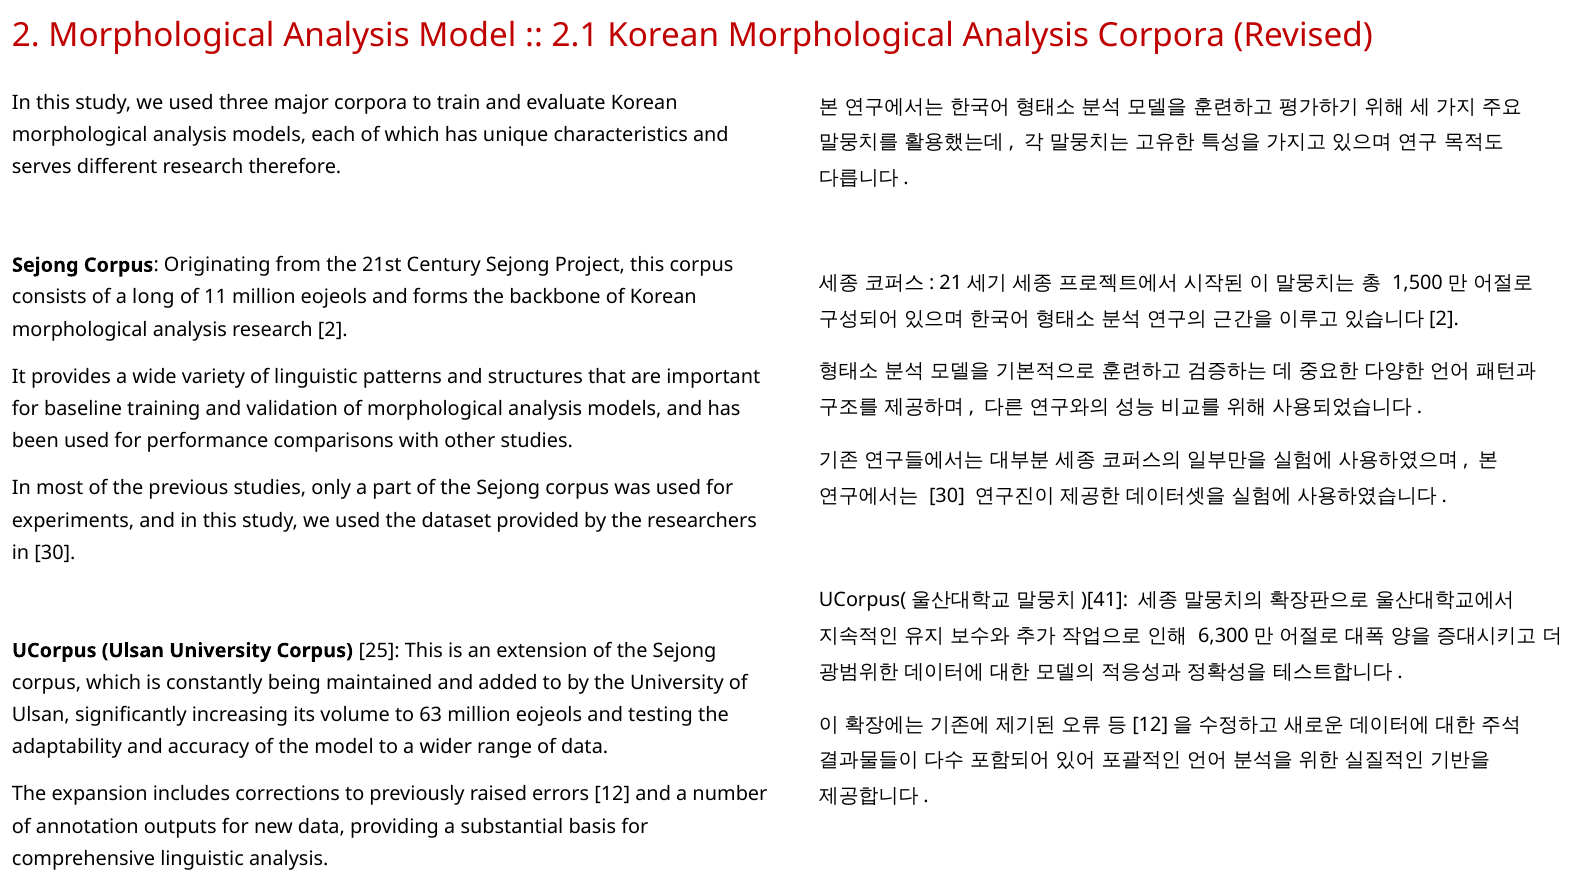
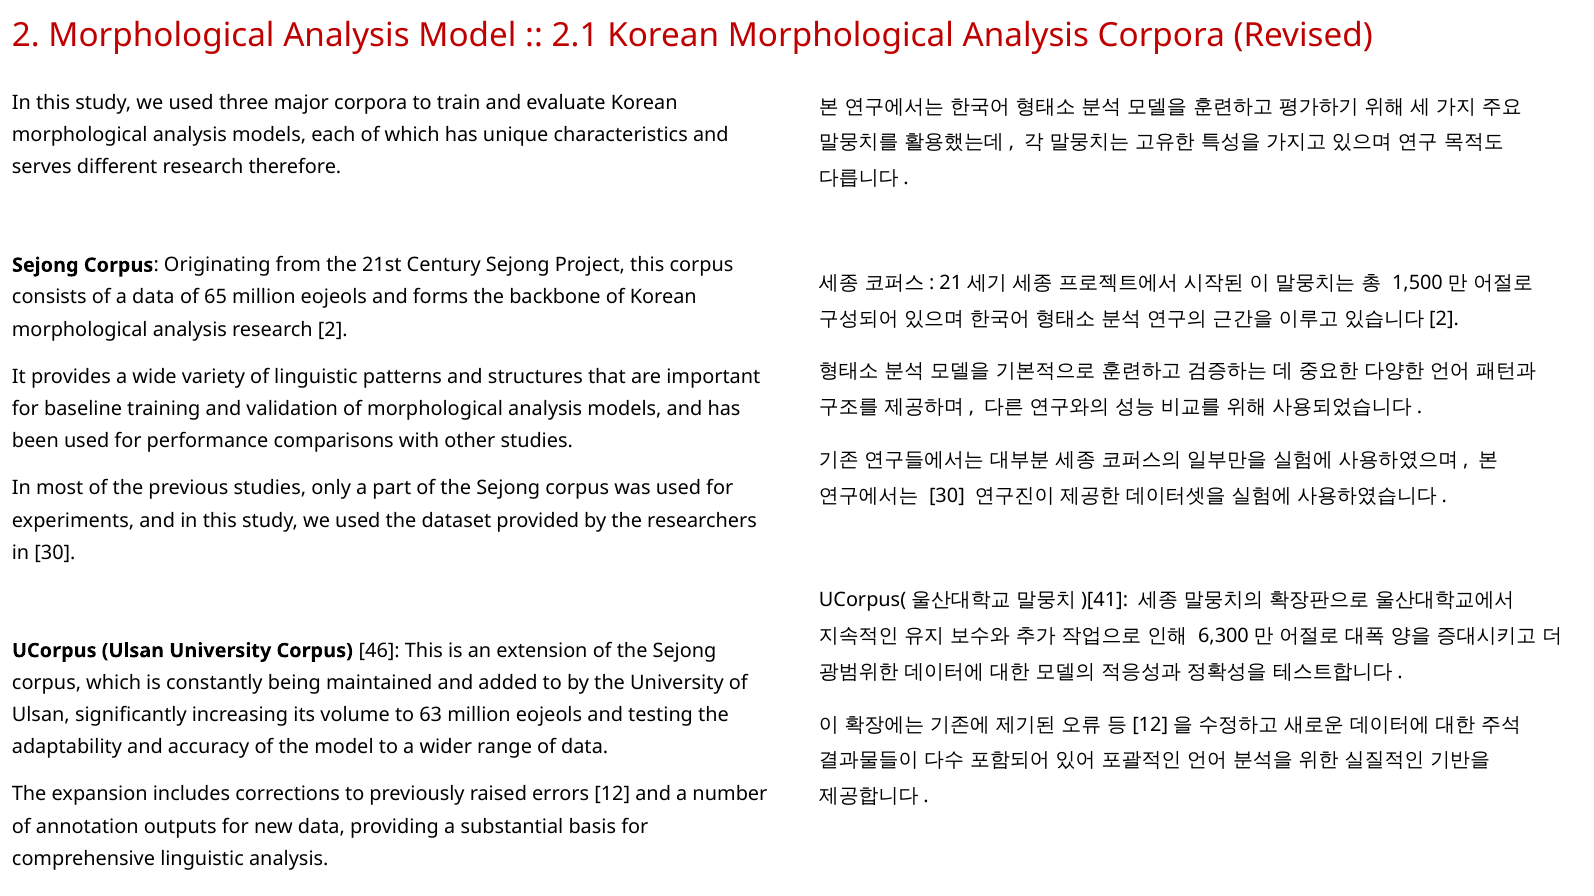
a long: long -> data (153, 298)
11: 11 -> 65 (216, 298)
25: 25 -> 46 (379, 651)
